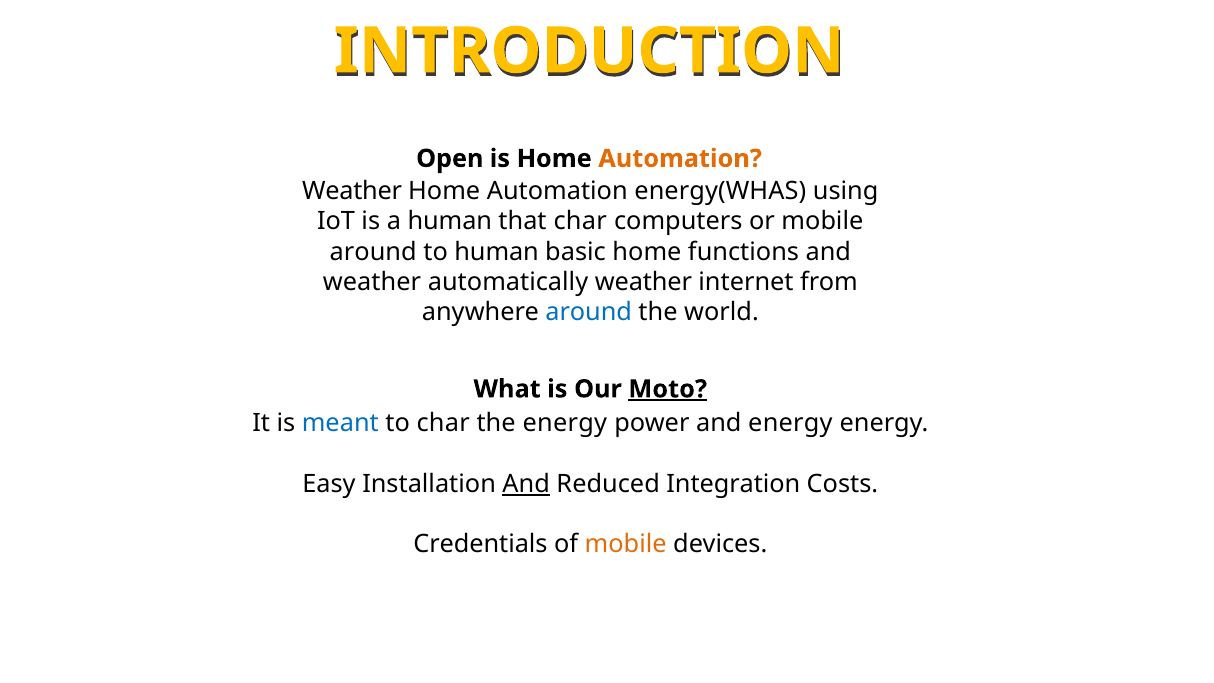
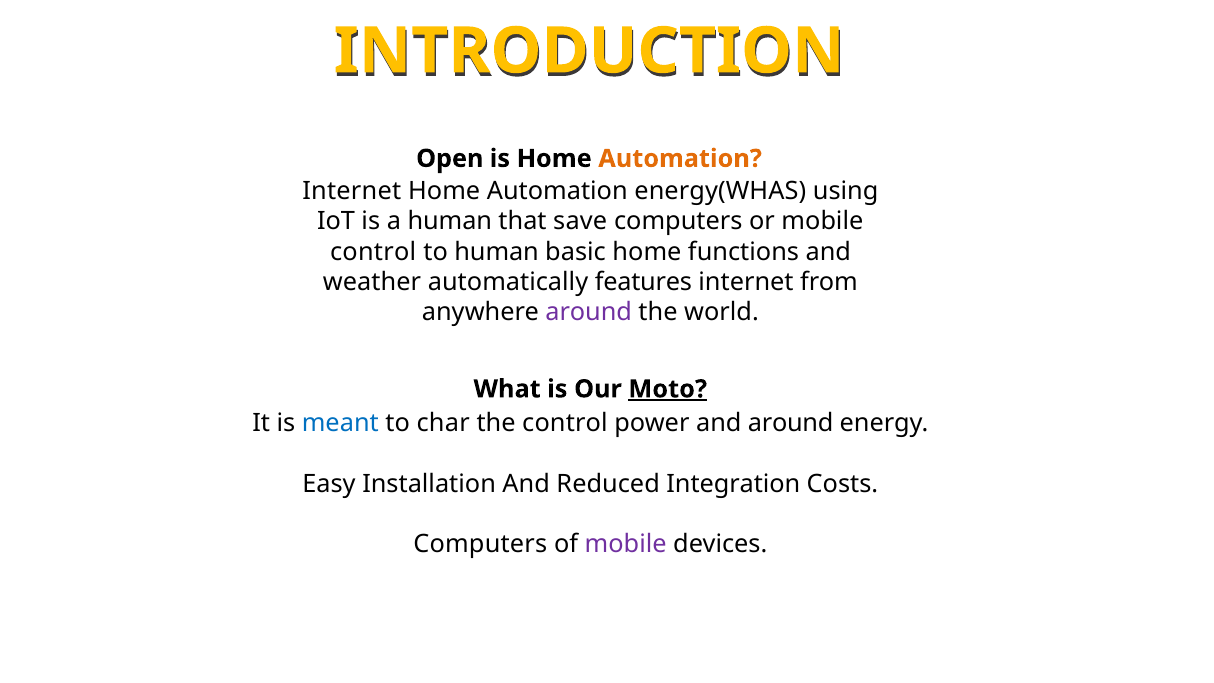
Weather: Weather -> Internet (352, 191)
that char: char -> save (580, 221)
around: around -> control (373, 252)
automatically weather: weather -> features (643, 282)
around colour: blue -> purple (589, 313)
the energy: energy -> control (565, 423)
and energy: energy -> around (791, 423)
And underline: present -> none (526, 484)
Credentials: Credentials -> Computers (480, 545)
mobile colour: orange -> purple (626, 545)
